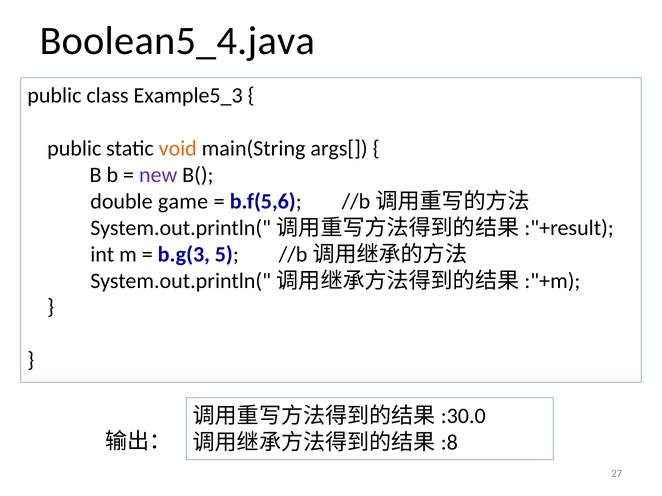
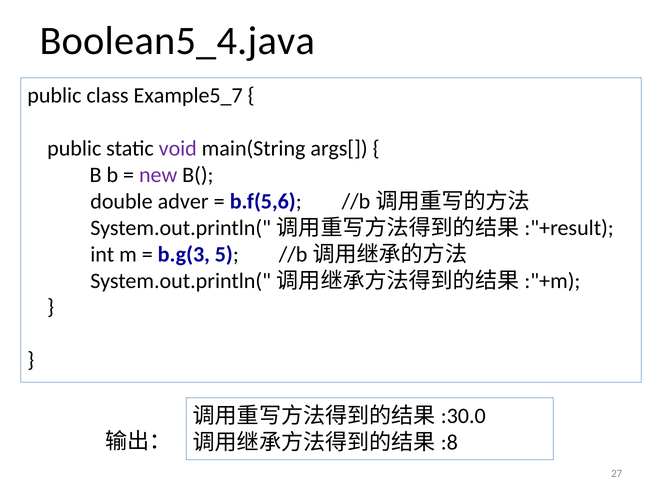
Example5_3: Example5_3 -> Example5_7 (188, 96)
void colour: orange -> purple (178, 149)
game: game -> adver (183, 202)
